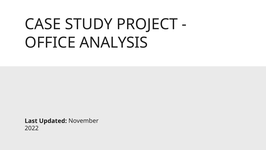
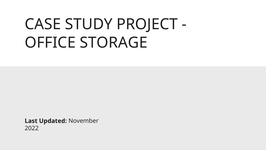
ANALYSIS: ANALYSIS -> STORAGE (114, 42)
